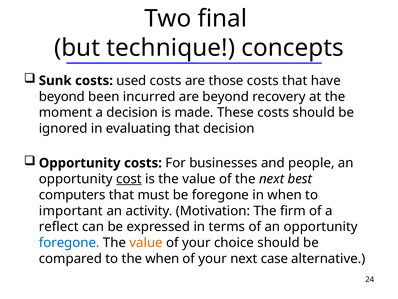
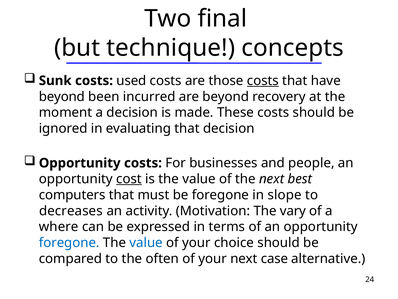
costs underline: none -> present (263, 81)
in when: when -> slope (285, 195)
important: important -> decreases (71, 211)
firm: firm -> vary (293, 211)
reflect: reflect -> where (59, 226)
value colour: orange -> blue (146, 242)
the when: when -> often (162, 258)
